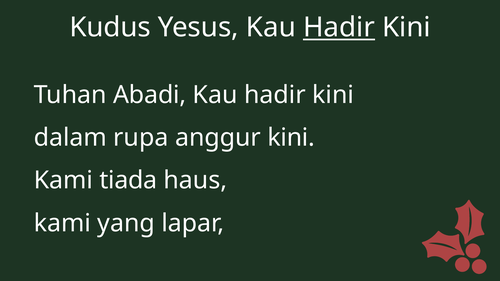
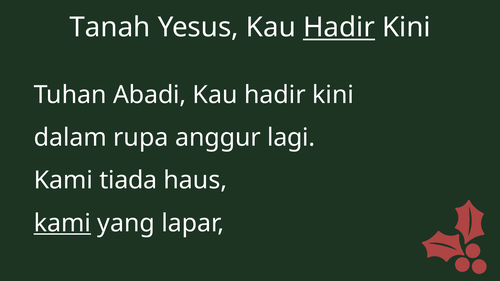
Kudus: Kudus -> Tanah (110, 27)
anggur kini: kini -> lagi (291, 138)
kami underline: none -> present (62, 223)
